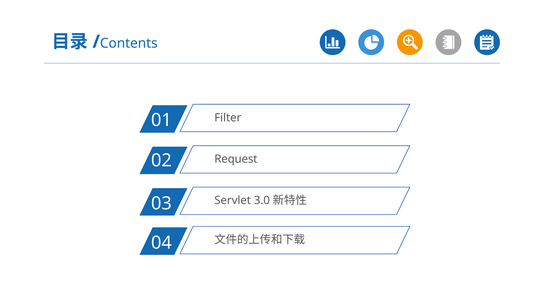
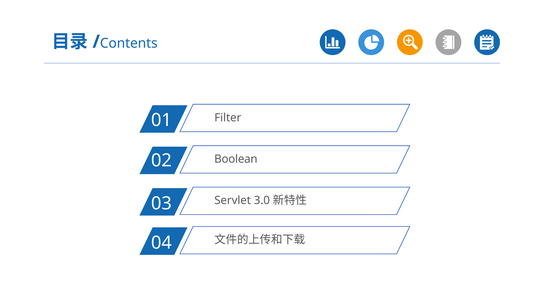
Request: Request -> Boolean (236, 159)
